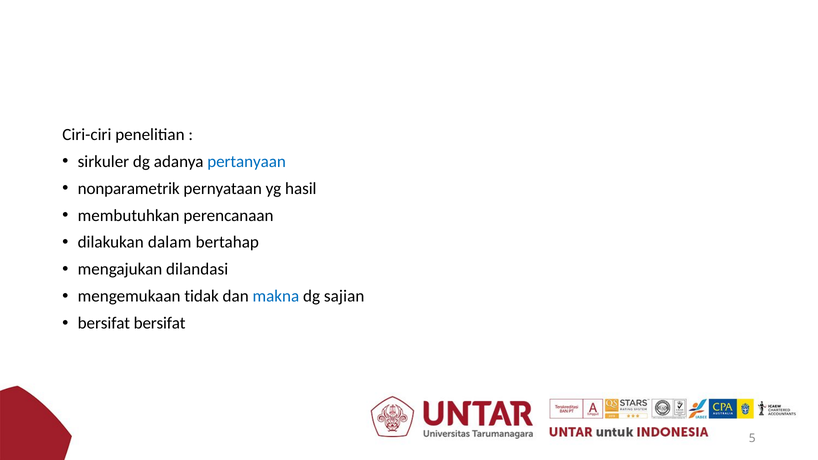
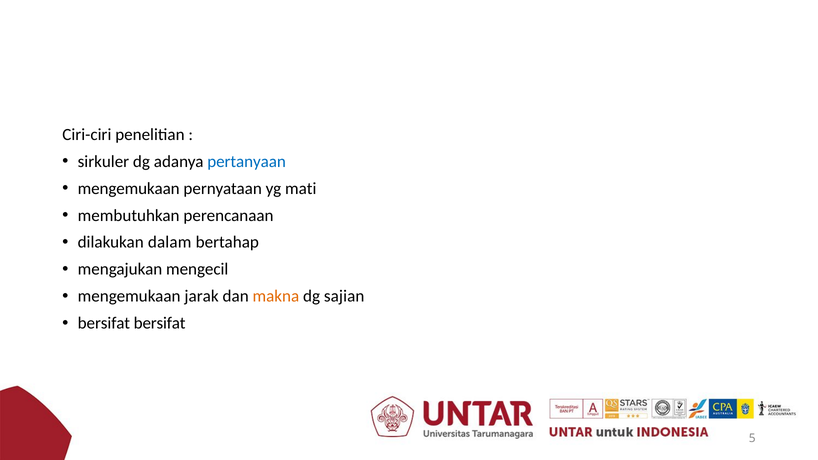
nonparametrik: nonparametrik -> mengemukaan (129, 189)
hasil: hasil -> mati (301, 189)
dilandasi: dilandasi -> mengecil (197, 269)
tidak: tidak -> jarak (202, 296)
makna colour: blue -> orange (276, 296)
